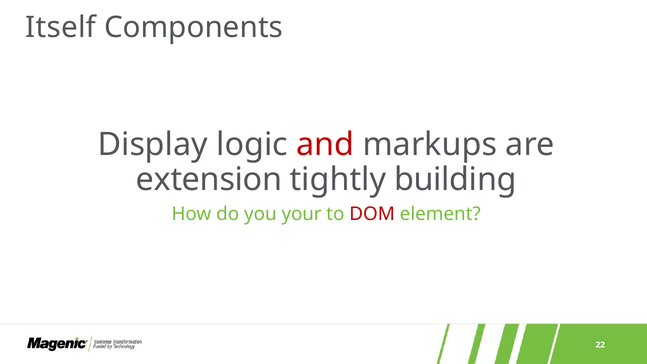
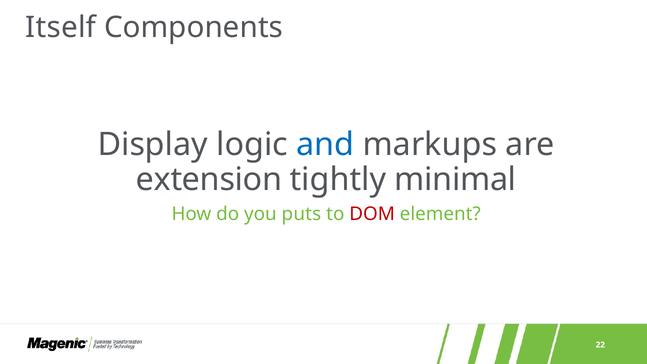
and colour: red -> blue (325, 145)
building: building -> minimal (455, 180)
your: your -> puts (301, 214)
